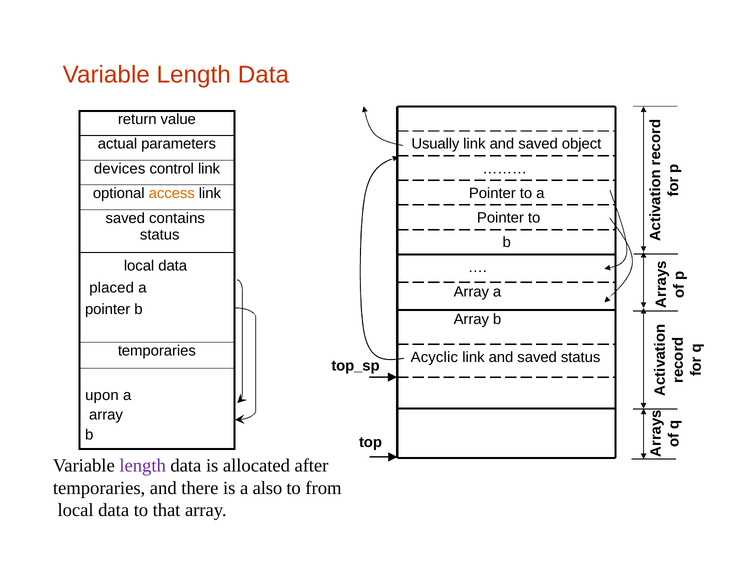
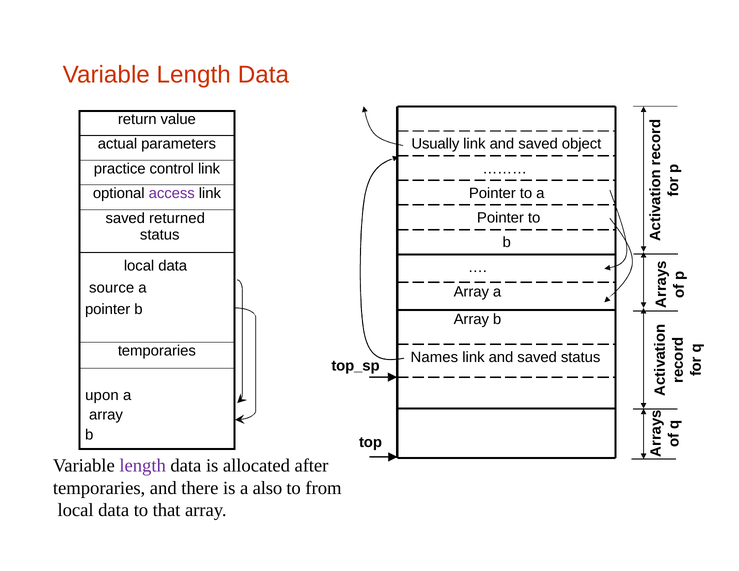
devices: devices -> practice (120, 169)
access colour: orange -> purple (172, 193)
contains: contains -> returned (177, 218)
placed: placed -> source (112, 288)
Acyclic: Acyclic -> Names (434, 357)
